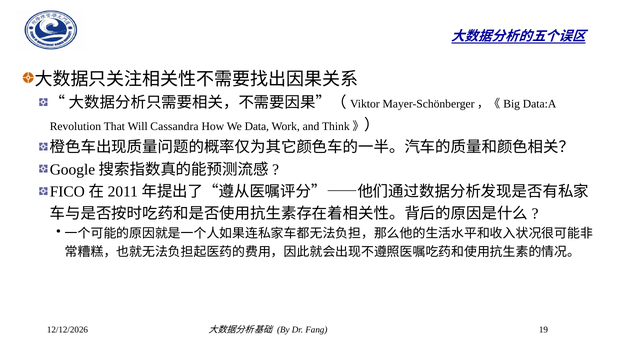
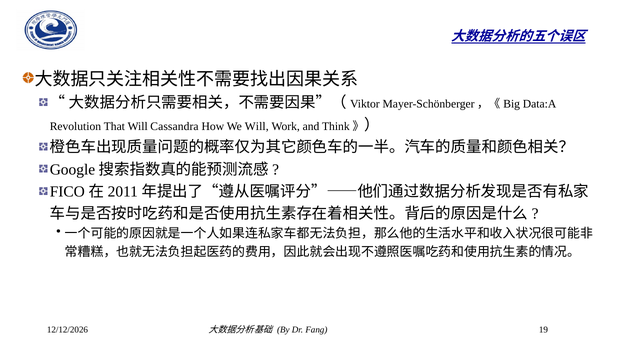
We Data: Data -> Will (257, 126)
